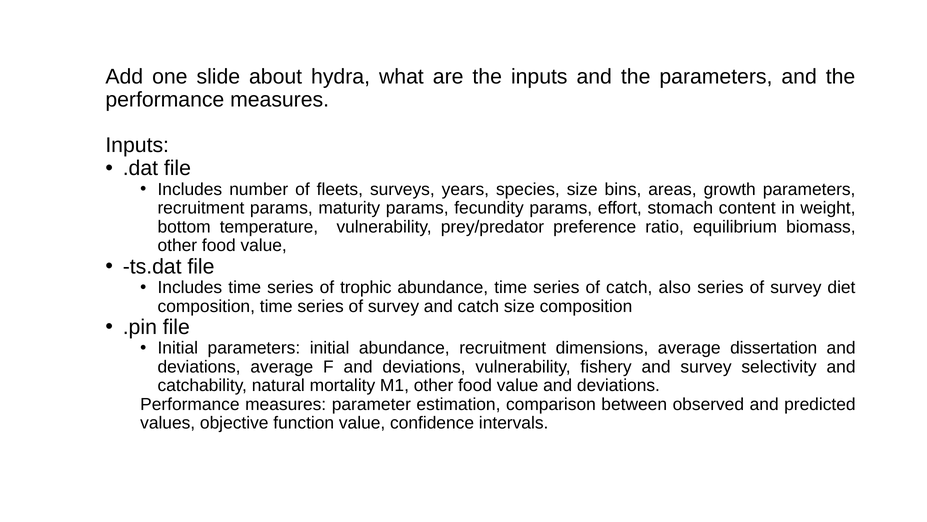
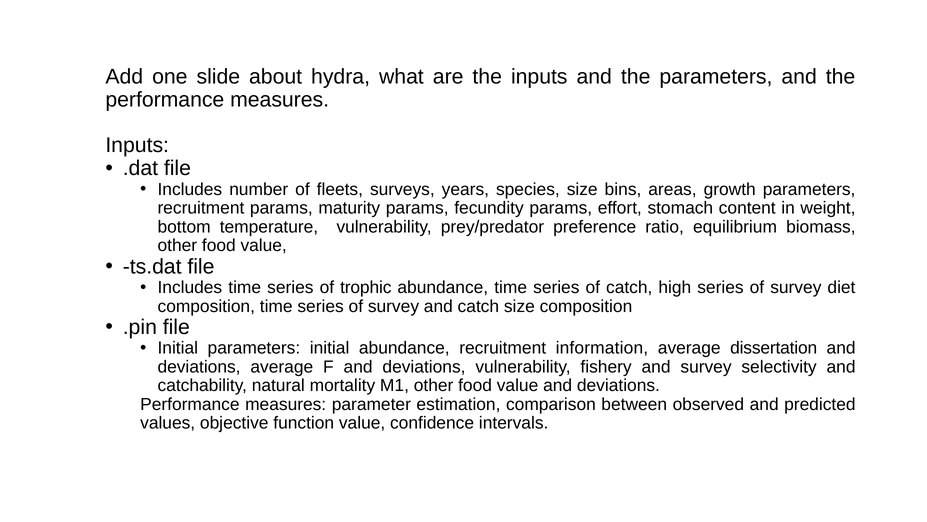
also: also -> high (675, 287)
dimensions: dimensions -> information (602, 348)
